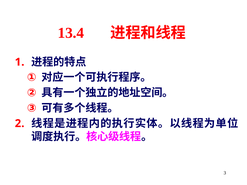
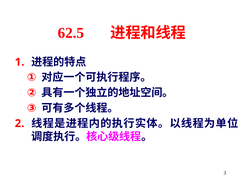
13.4: 13.4 -> 62.5 (71, 33)
